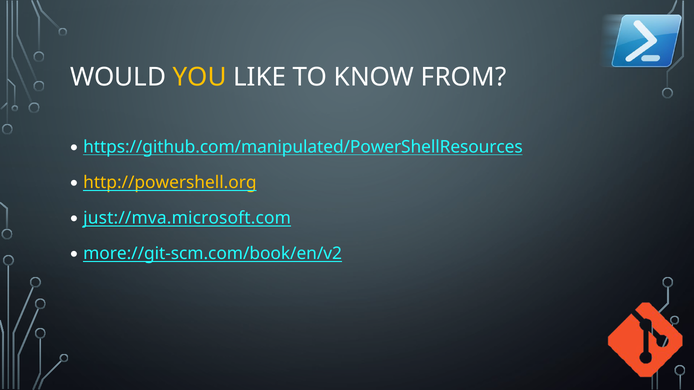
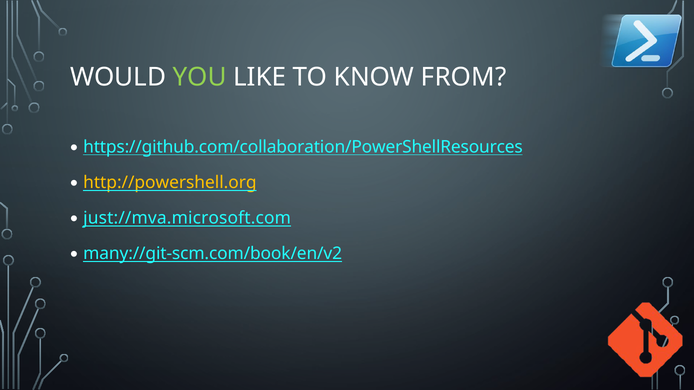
YOU colour: yellow -> light green (200, 77)
https://github.com/manipulated/PowerShellResources: https://github.com/manipulated/PowerShellResources -> https://github.com/collaboration/PowerShellResources (303, 147)
more://git-scm.com/book/en/v2: more://git-scm.com/book/en/v2 -> many://git-scm.com/book/en/v2 (213, 254)
